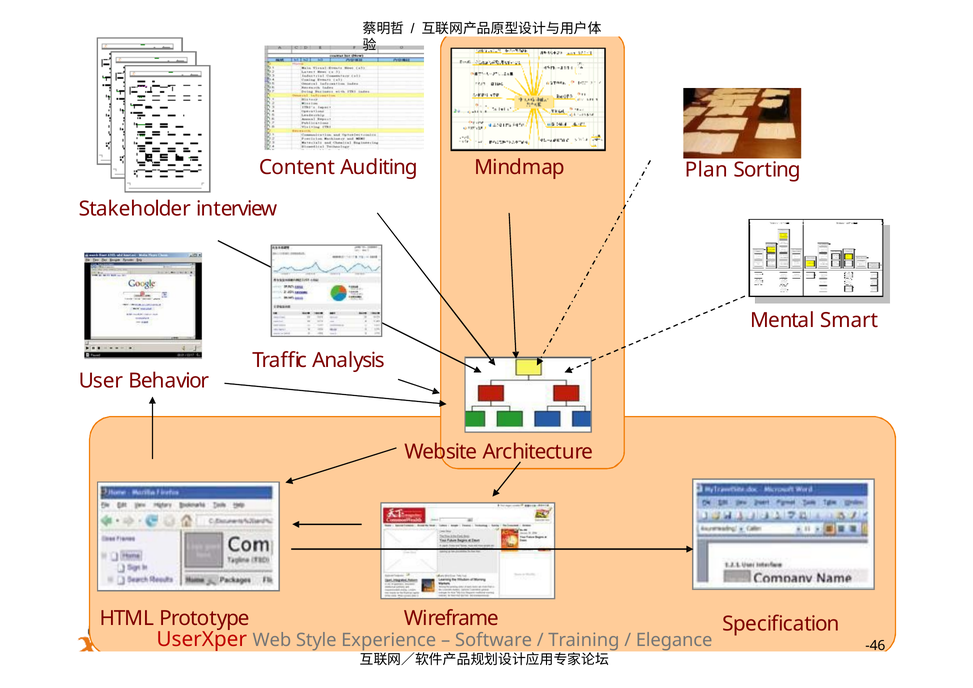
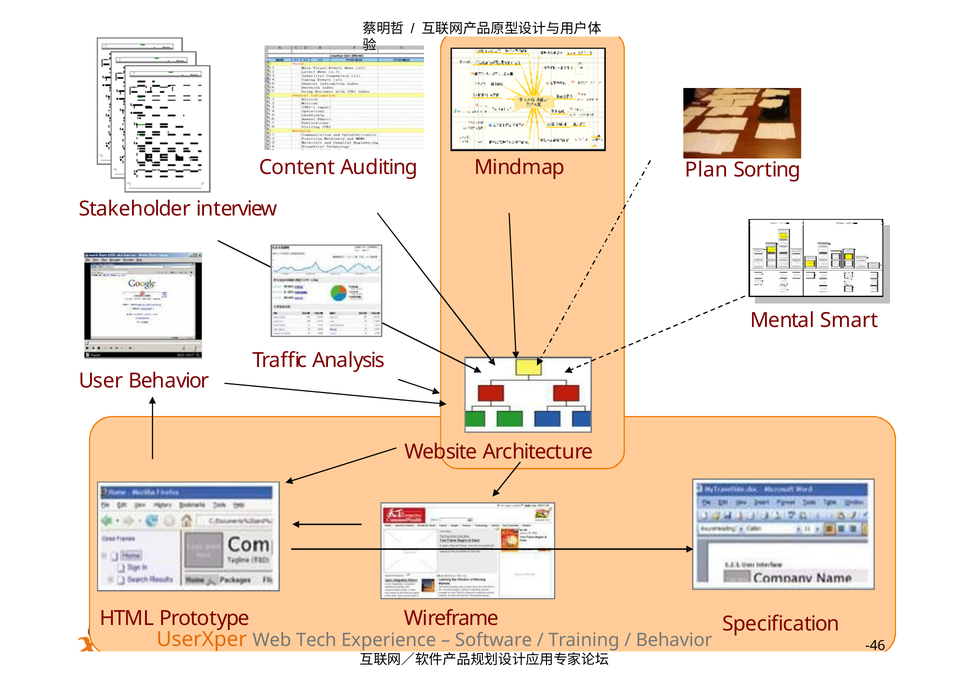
UserXper colour: red -> orange (202, 639)
Style: Style -> Tech (316, 640)
Elegance: Elegance -> Behavior (674, 640)
